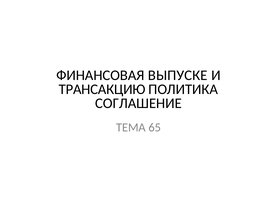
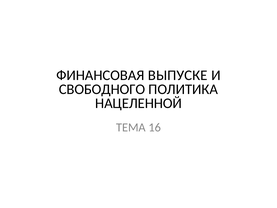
ТРАНСАКЦИЮ: ТРАНСАКЦИЮ -> СВОБОДНОГО (102, 89)
СОГЛАШЕНИЕ: СОГЛАШЕНИЕ -> НАЦЕЛЕННОЙ (139, 103)
65: 65 -> 16 (155, 127)
